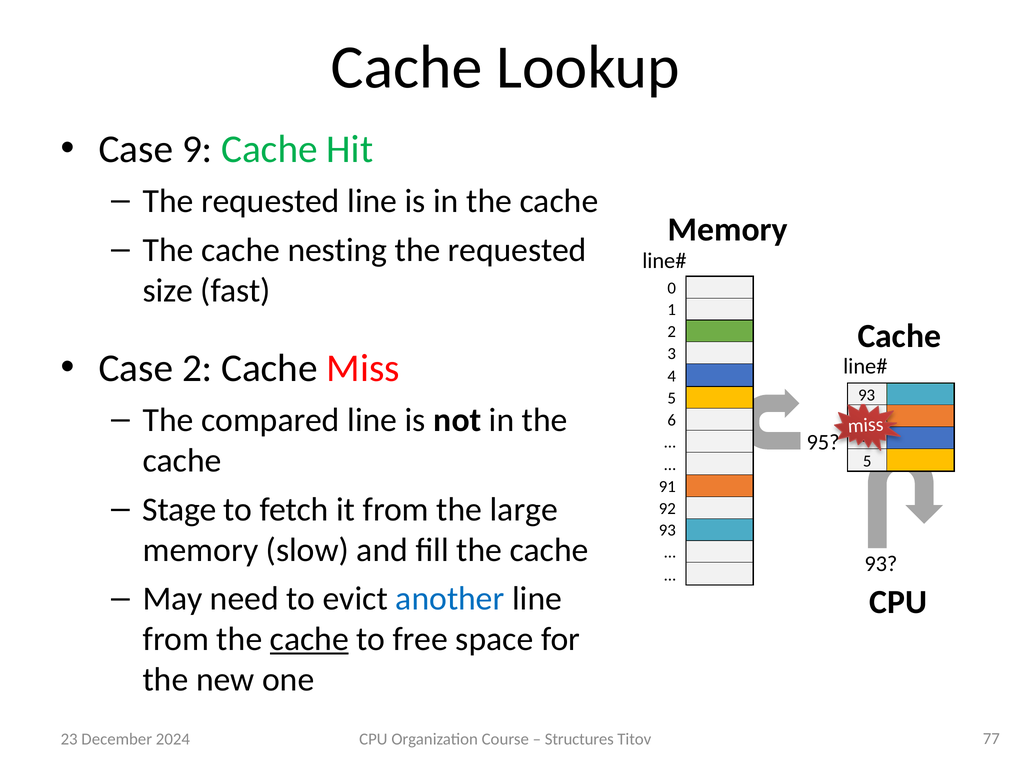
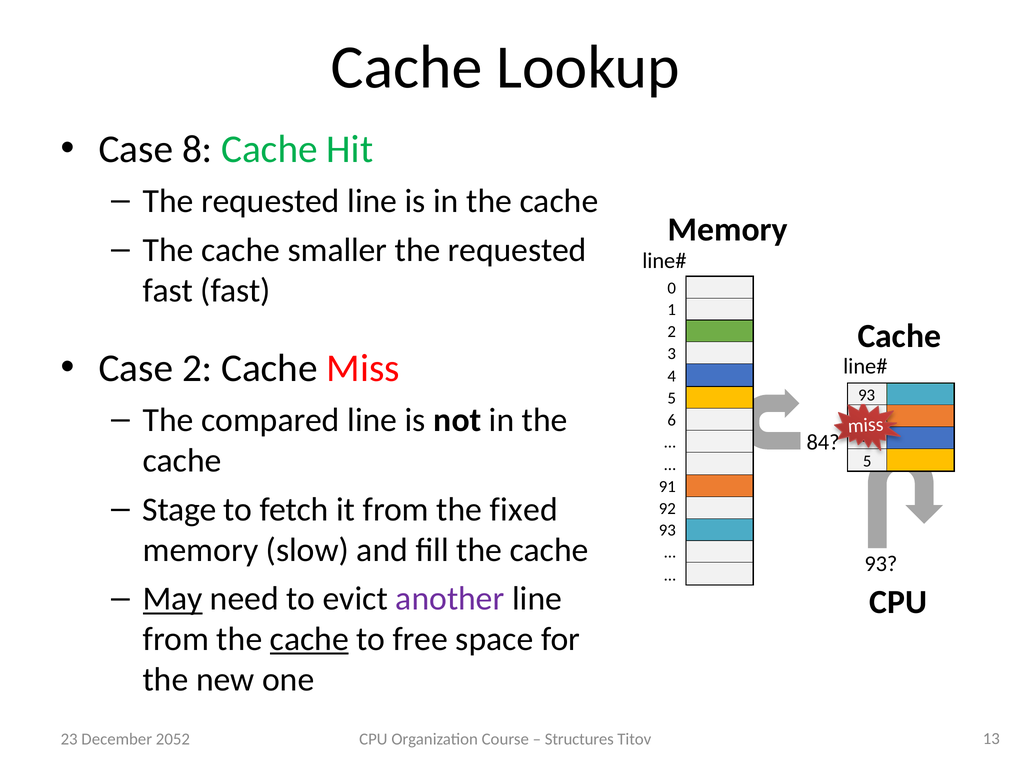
9: 9 -> 8 (197, 149)
nesting: nesting -> smaller (337, 250)
size: size -> fast (168, 291)
95: 95 -> 84 (823, 443)
large: large -> fixed (524, 510)
May underline: none -> present (173, 599)
another colour: blue -> purple (450, 599)
2024: 2024 -> 2052 (173, 739)
77: 77 -> 13 (991, 739)
